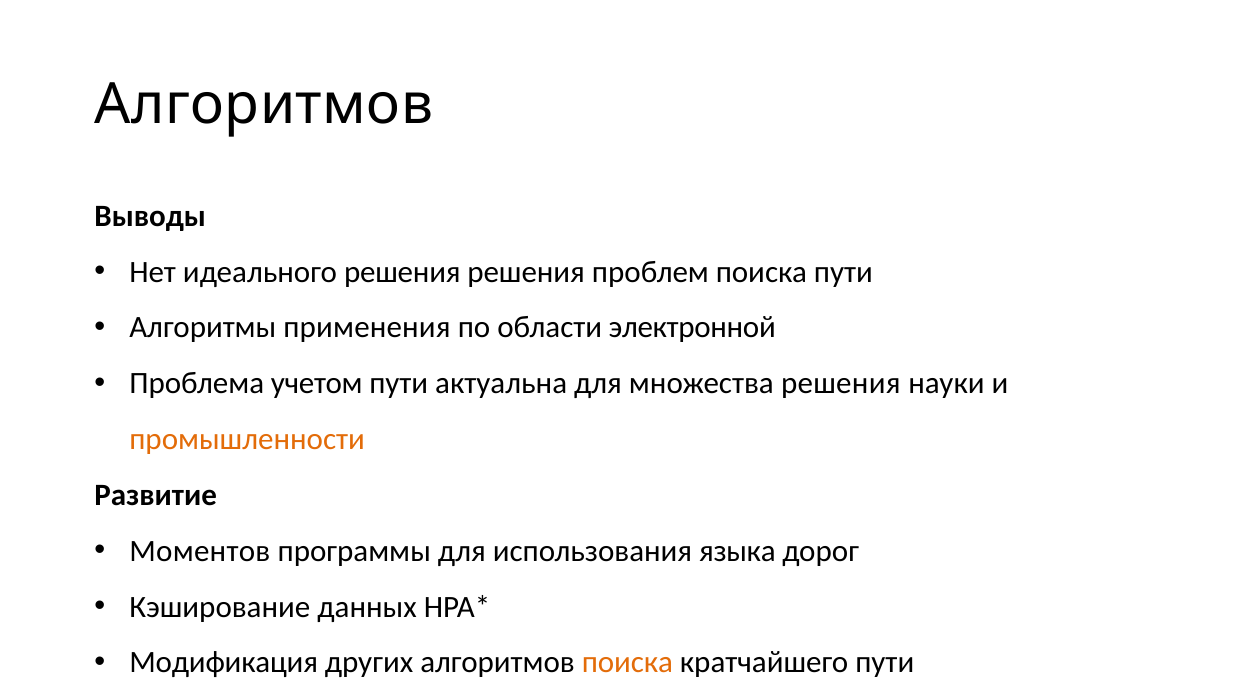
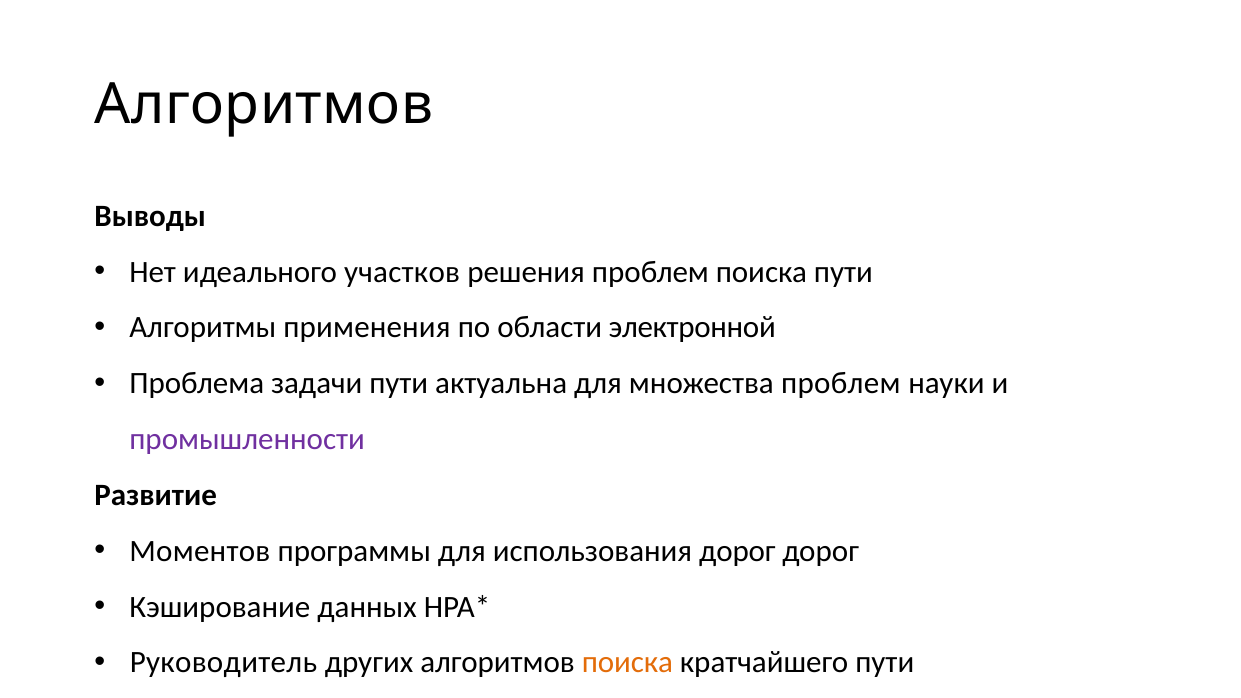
идеального решения: решения -> участков (402, 272)
учетом: учетом -> задачи (317, 384)
множества решения: решения -> проблем (841, 384)
промышленности colour: orange -> purple (247, 439)
использования языка: языка -> дорог (737, 551)
Модификация: Модификация -> Руководитель (223, 663)
